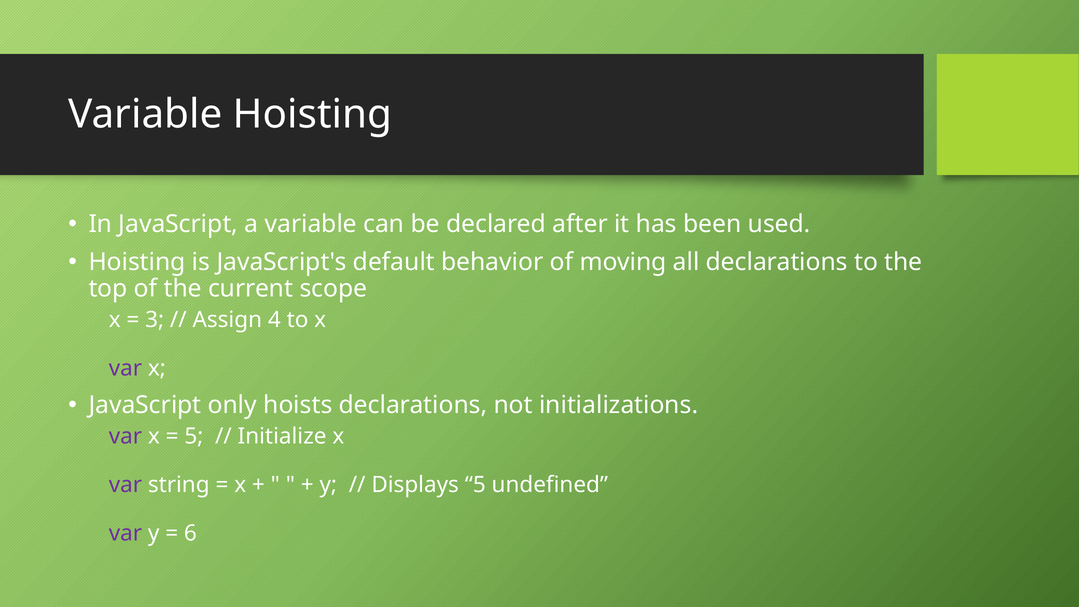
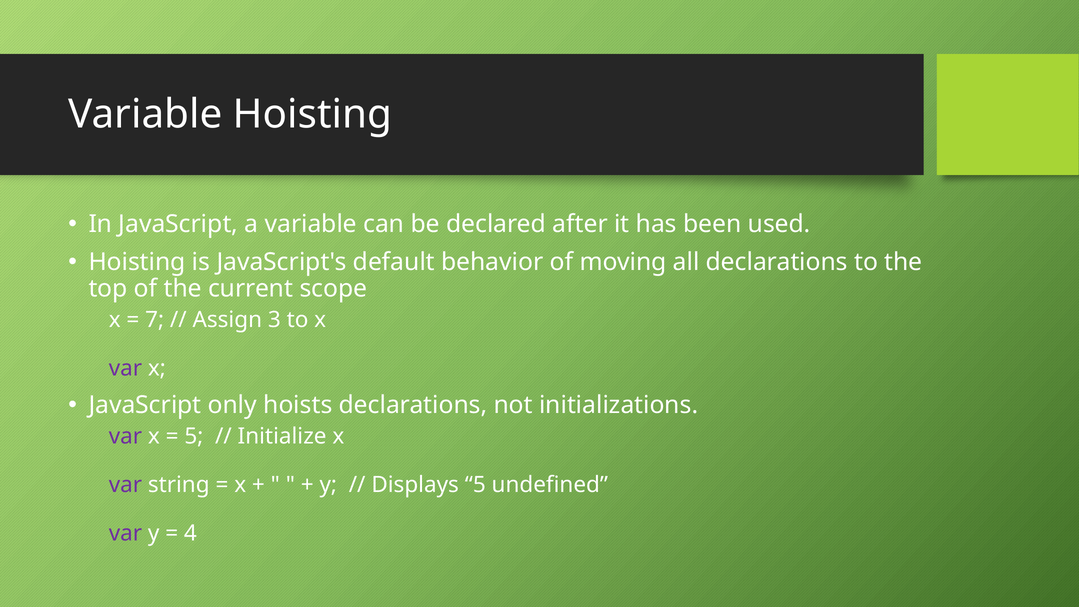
3: 3 -> 7 (155, 320)
4: 4 -> 3 (274, 320)
6: 6 -> 4 (190, 533)
